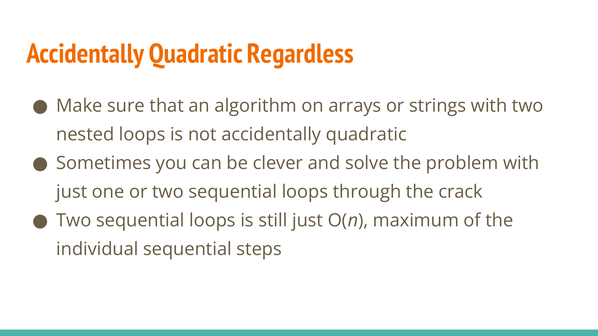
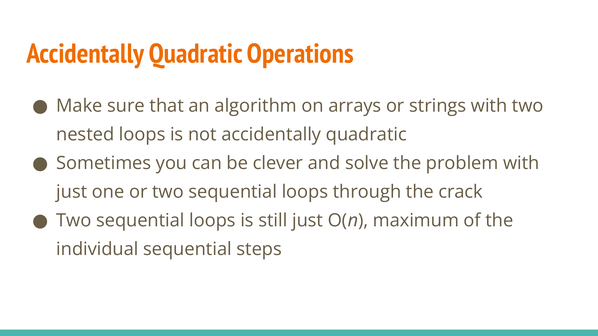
Regardless: Regardless -> Operations (300, 54)
